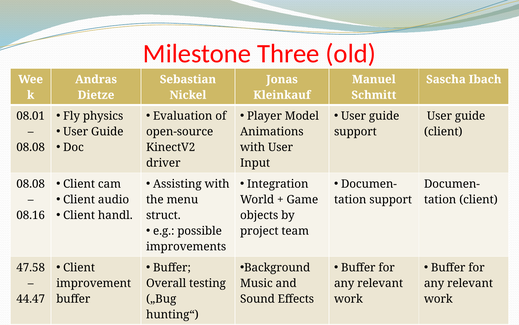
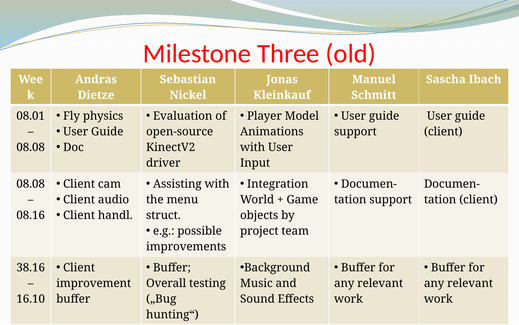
47.58: 47.58 -> 38.16 (31, 267)
44.47: 44.47 -> 16.10 (31, 298)
